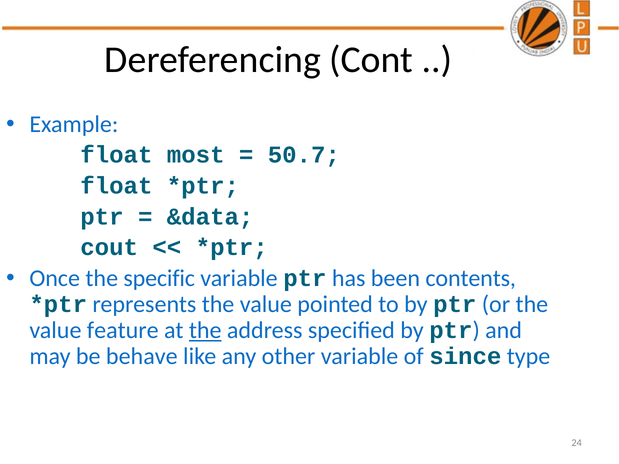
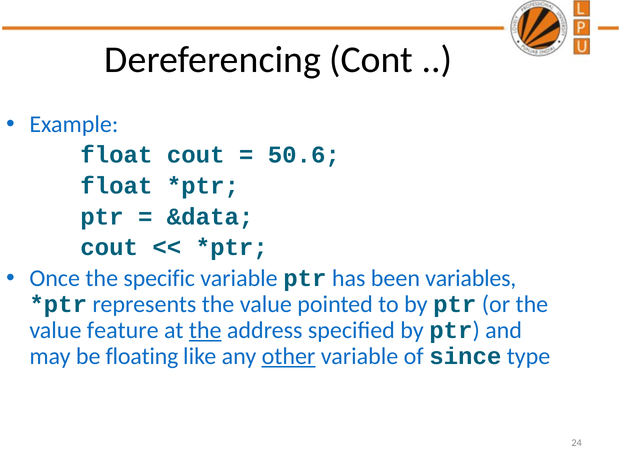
float most: most -> cout (196, 155)
50.7: 50.7 -> 50.6 (304, 155)
contents: contents -> variables (471, 278)
behave: behave -> floating (142, 356)
other underline: none -> present (289, 356)
